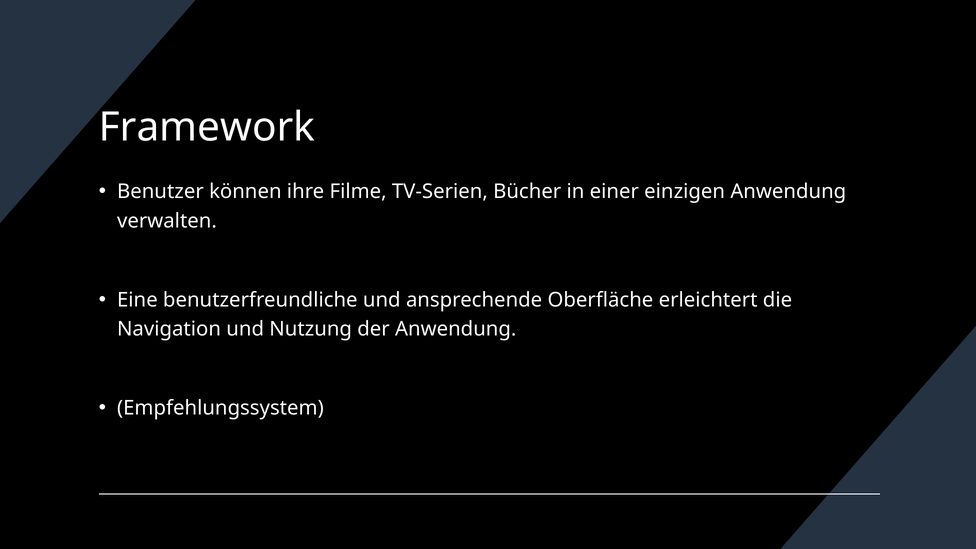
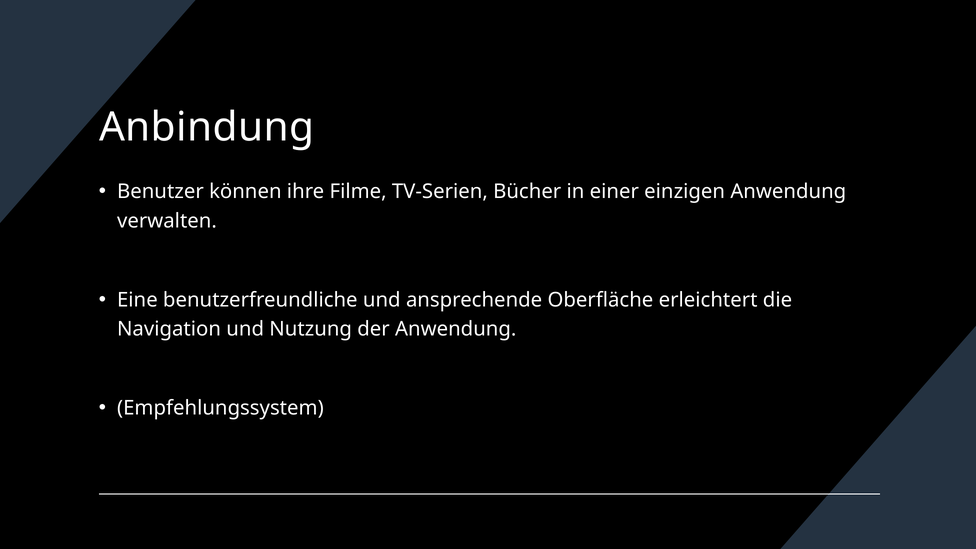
Framework: Framework -> Anbindung (207, 127)
